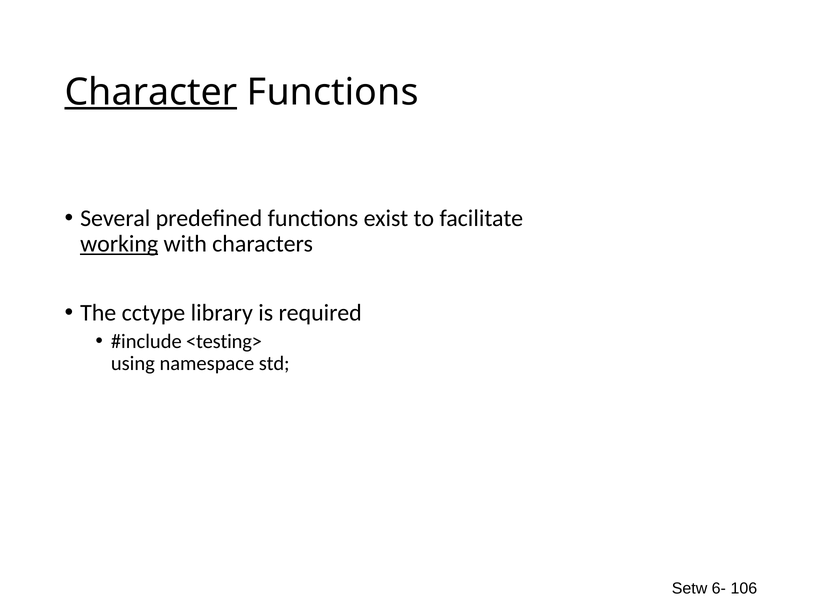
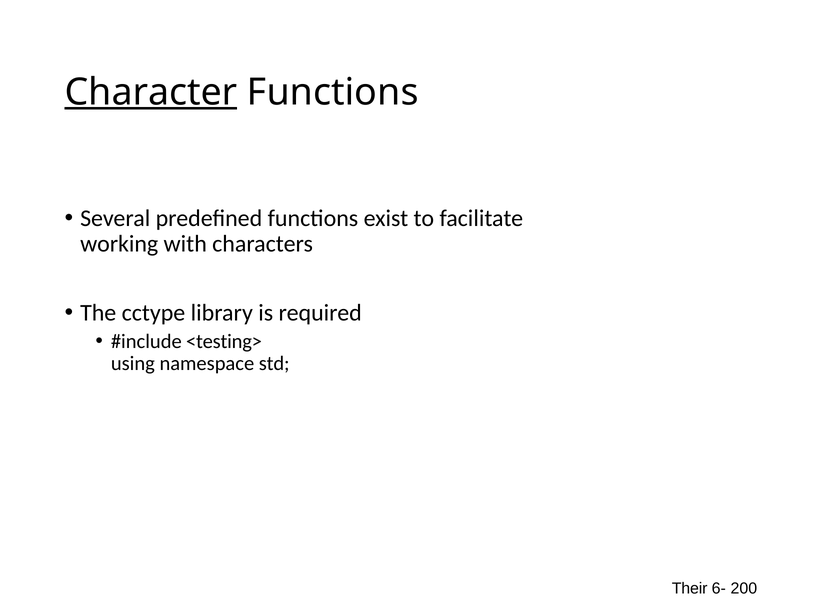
working underline: present -> none (119, 244)
Setw: Setw -> Their (690, 589)
106: 106 -> 200 (744, 589)
